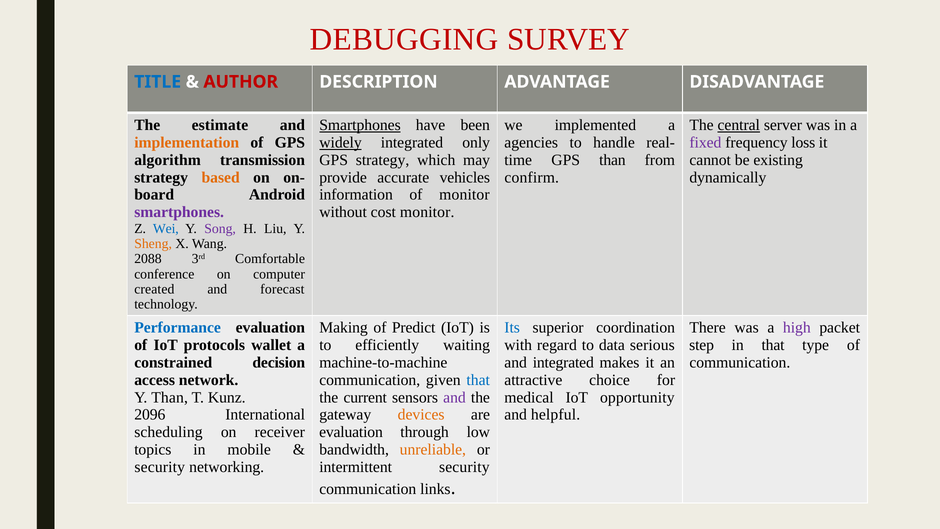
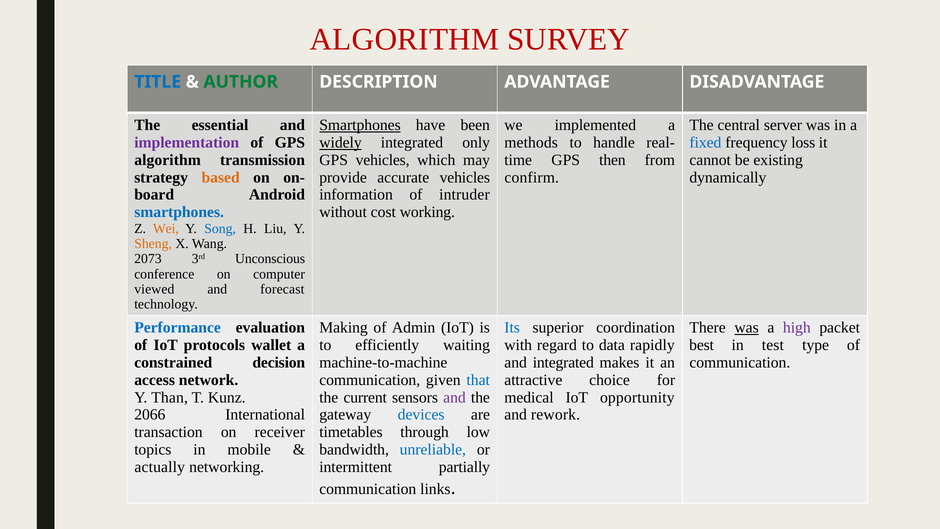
DEBUGGING: DEBUGGING -> ALGORITHM (404, 39)
AUTHOR colour: red -> green (241, 82)
estimate: estimate -> essential (220, 125)
central underline: present -> none (739, 125)
implementation colour: orange -> purple (187, 143)
agencies: agencies -> methods (531, 143)
fixed colour: purple -> blue (705, 143)
GPS strategy: strategy -> vehicles (383, 160)
GPS than: than -> then (612, 160)
of monitor: monitor -> intruder (464, 195)
smartphones colour: purple -> blue (179, 212)
cost monitor: monitor -> working (427, 212)
Wei colour: blue -> orange (166, 228)
Song colour: purple -> blue (220, 228)
2088: 2088 -> 2073 (148, 259)
Comfortable: Comfortable -> Unconscious (270, 259)
created: created -> viewed (154, 289)
Predict: Predict -> Admin (414, 328)
was underline: none -> present (747, 328)
serious: serious -> rapidly (652, 345)
step: step -> best (702, 345)
in that: that -> test (773, 345)
2096: 2096 -> 2066 (150, 415)
devices colour: orange -> blue (421, 415)
helpful: helpful -> rework (556, 415)
scheduling: scheduling -> transaction (168, 432)
evaluation: evaluation -> timetables (351, 432)
unreliable colour: orange -> blue (433, 449)
security: security -> actually (160, 467)
intermittent security: security -> partially (464, 467)
